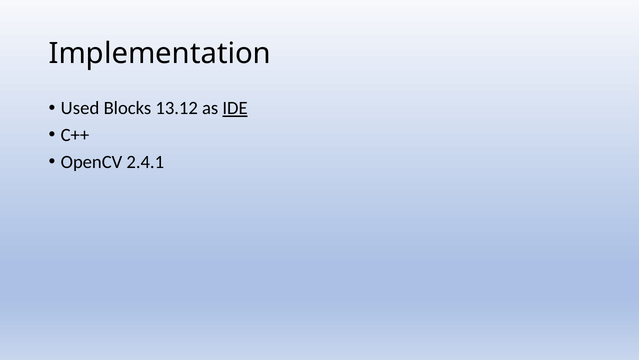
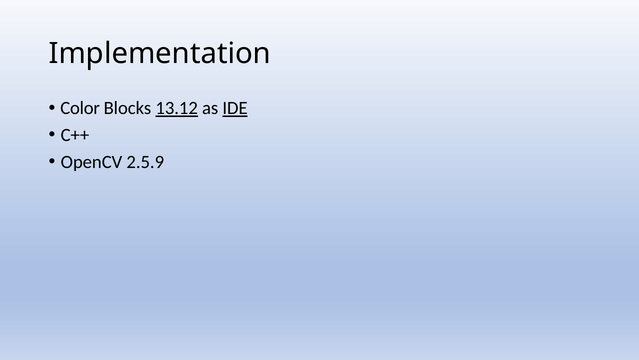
Used: Used -> Color (80, 108)
13.12 underline: none -> present (177, 108)
2.4.1: 2.4.1 -> 2.5.9 (145, 162)
